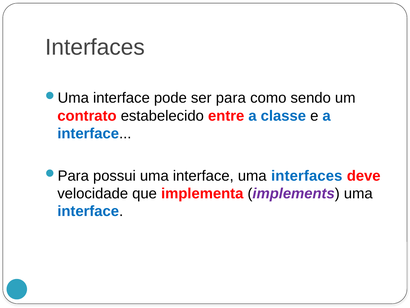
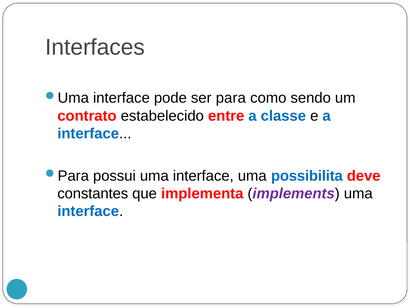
uma interfaces: interfaces -> possibilita (307, 175)
velocidade: velocidade -> constantes (93, 193)
